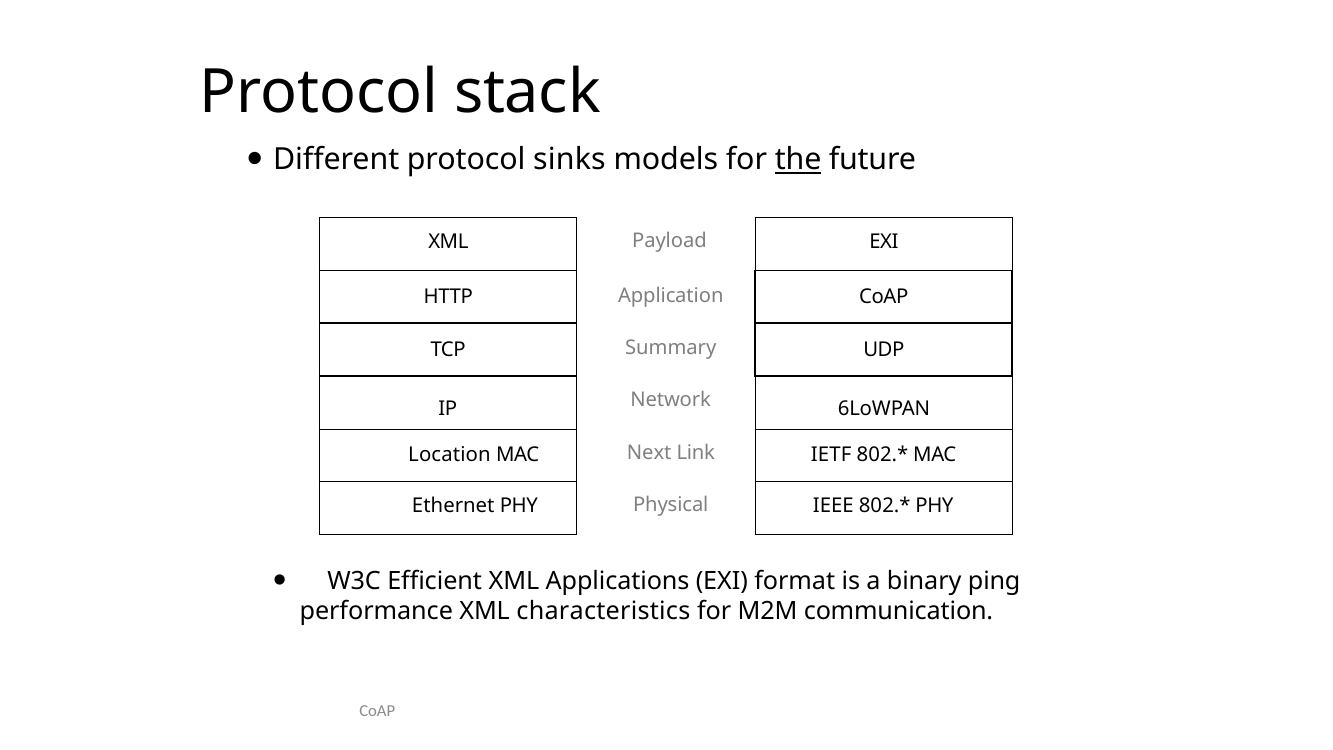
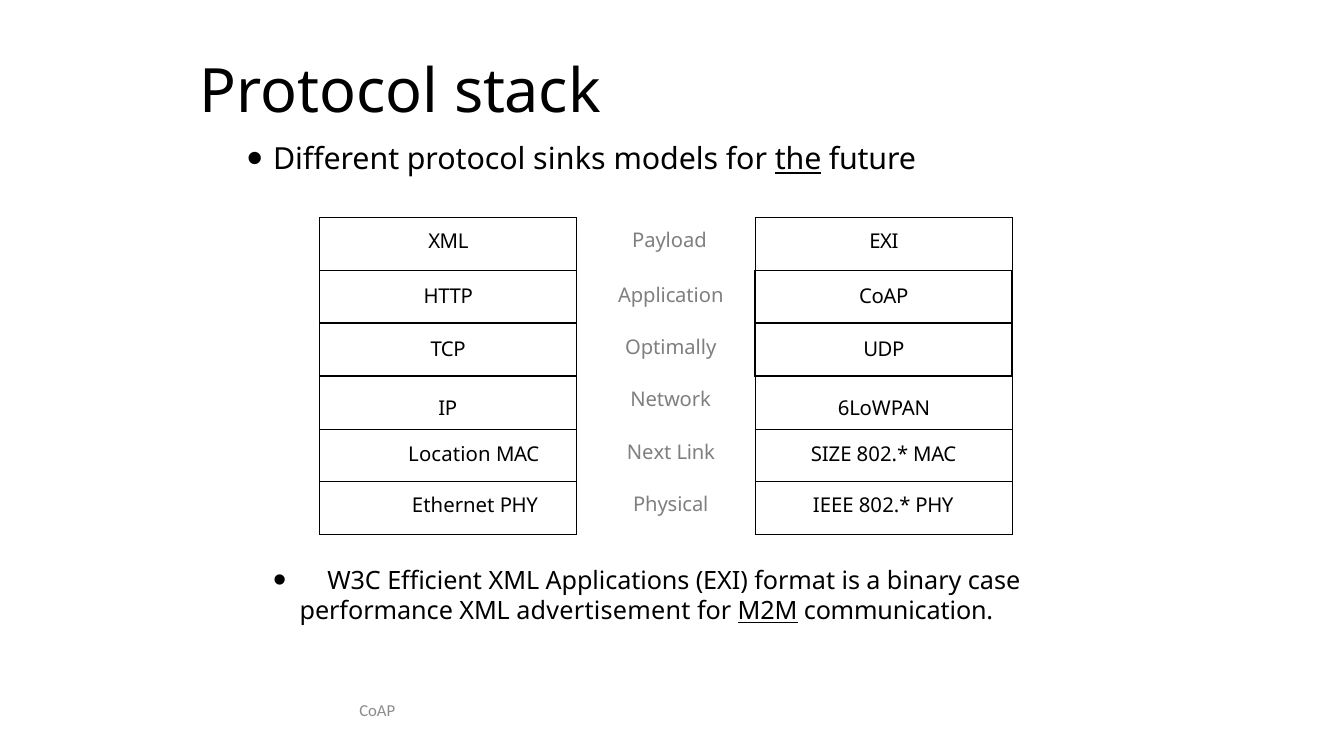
Summary: Summary -> Optimally (671, 348)
IETF: IETF -> SIZE (831, 455)
ping: ping -> case (994, 581)
characteristics: characteristics -> advertisement (603, 611)
M2M underline: none -> present (768, 611)
